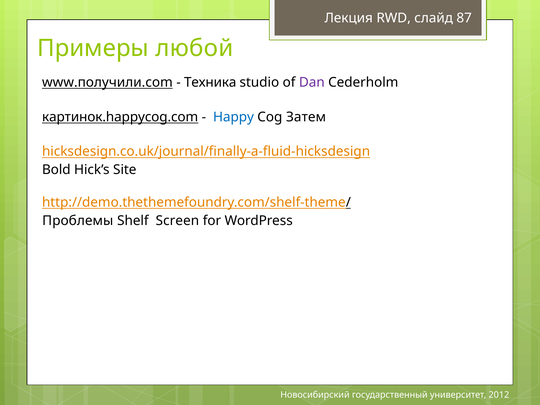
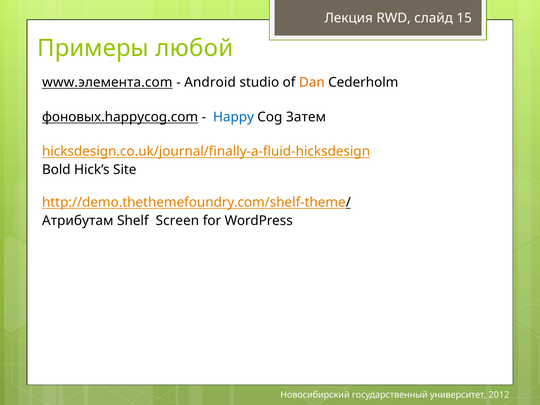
87: 87 -> 15 (464, 18)
www.получили.com: www.получили.com -> www.элемента.com (107, 82)
Техника: Техника -> Android (210, 82)
Dan colour: purple -> orange (312, 82)
картинок.happycog.com: картинок.happycog.com -> фоновых.happycog.com (120, 117)
Проблемы: Проблемы -> Атрибутам (78, 221)
